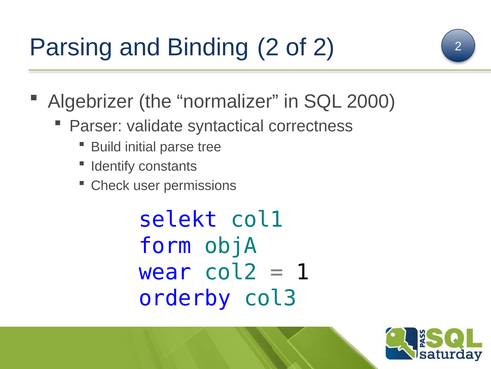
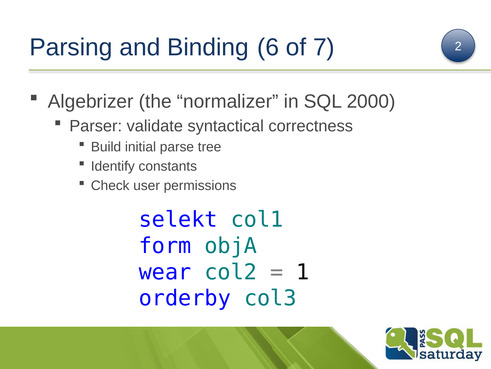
Binding 2: 2 -> 6 (268, 47)
of 2: 2 -> 7 (324, 47)
